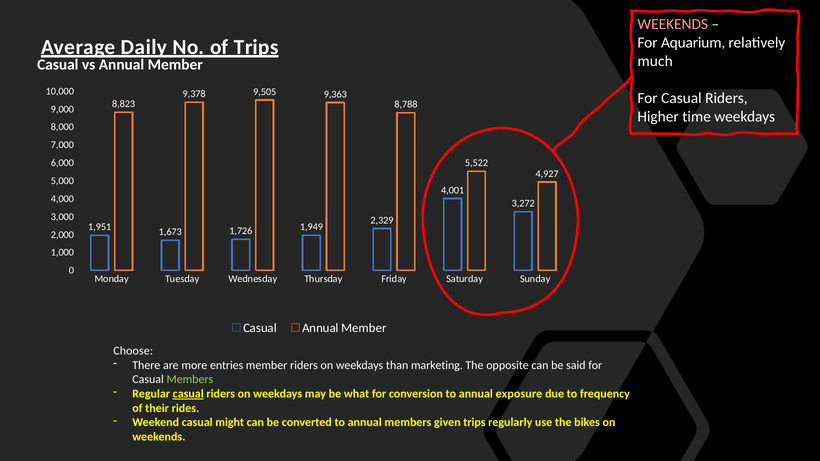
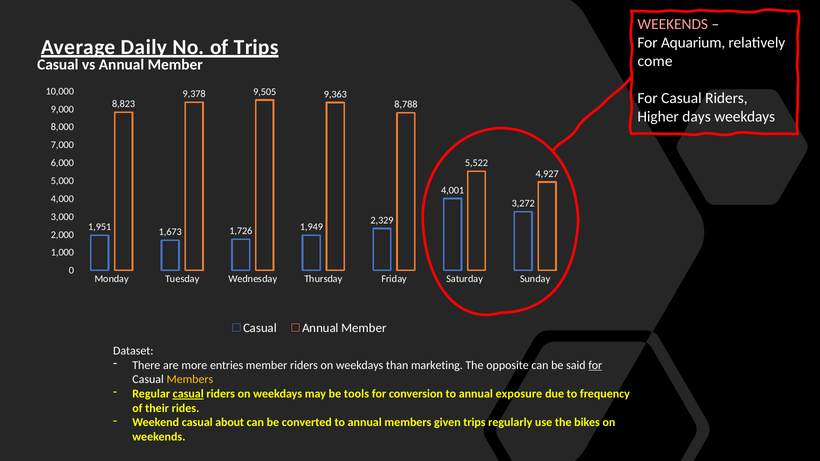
much: much -> come (655, 61)
time: time -> days (697, 117)
Choose: Choose -> Dataset (133, 351)
for underline: none -> present (595, 365)
Members colour: light green -> yellow (190, 380)
what: what -> tools (356, 394)
might: might -> about (230, 423)
